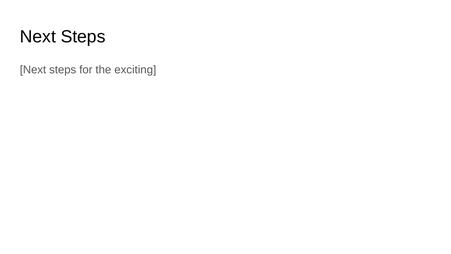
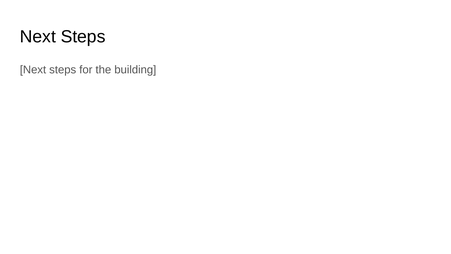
exciting: exciting -> building (135, 70)
